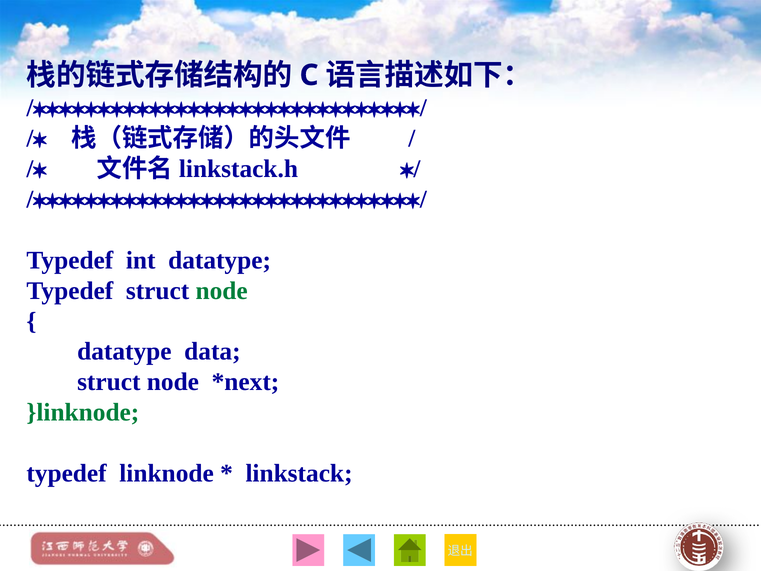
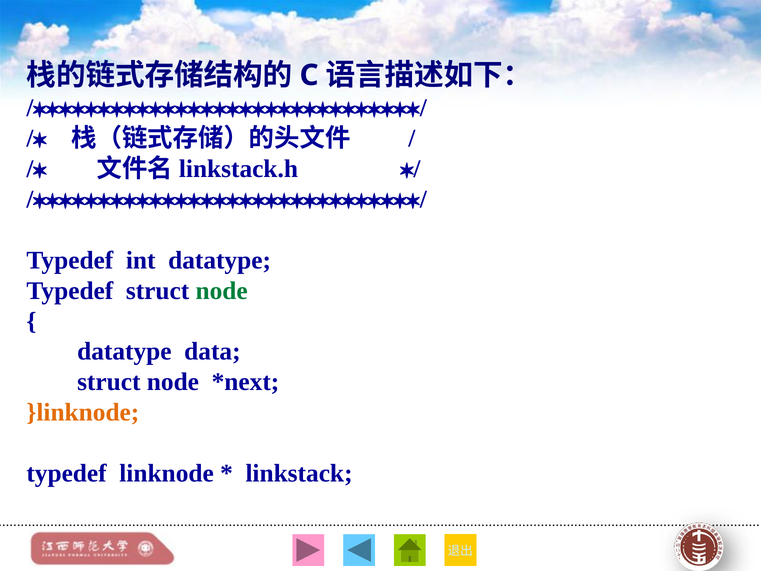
}linknode colour: green -> orange (83, 412)
